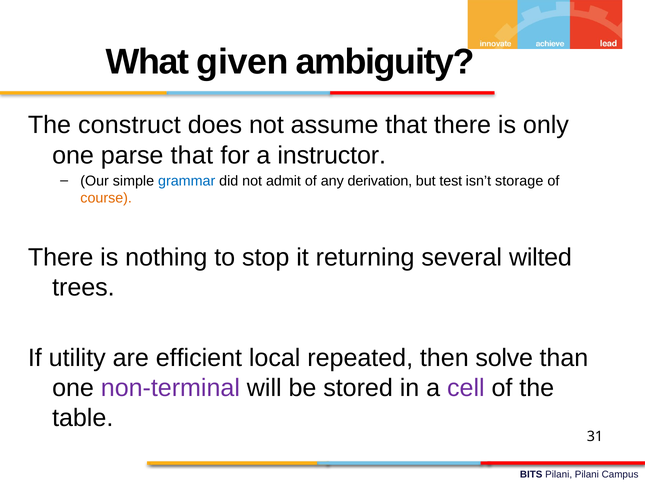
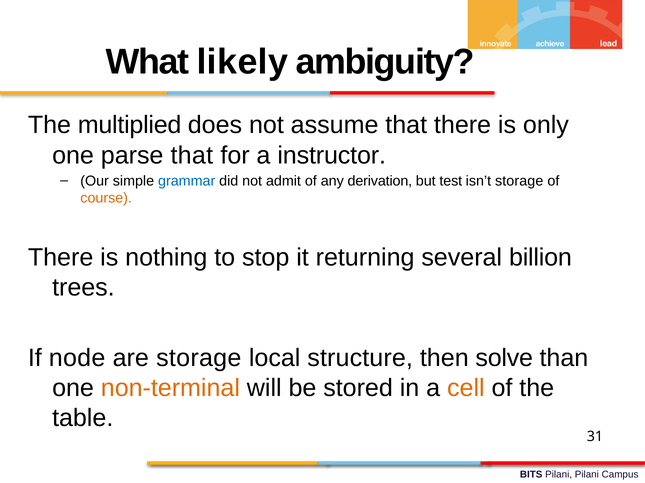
given: given -> likely (242, 62)
construct: construct -> multiplied (130, 125)
wilted: wilted -> billion (540, 258)
utility: utility -> node (77, 358)
are efficient: efficient -> storage (199, 358)
repeated: repeated -> structure (360, 358)
non-terminal colour: purple -> orange (170, 389)
cell colour: purple -> orange (466, 389)
